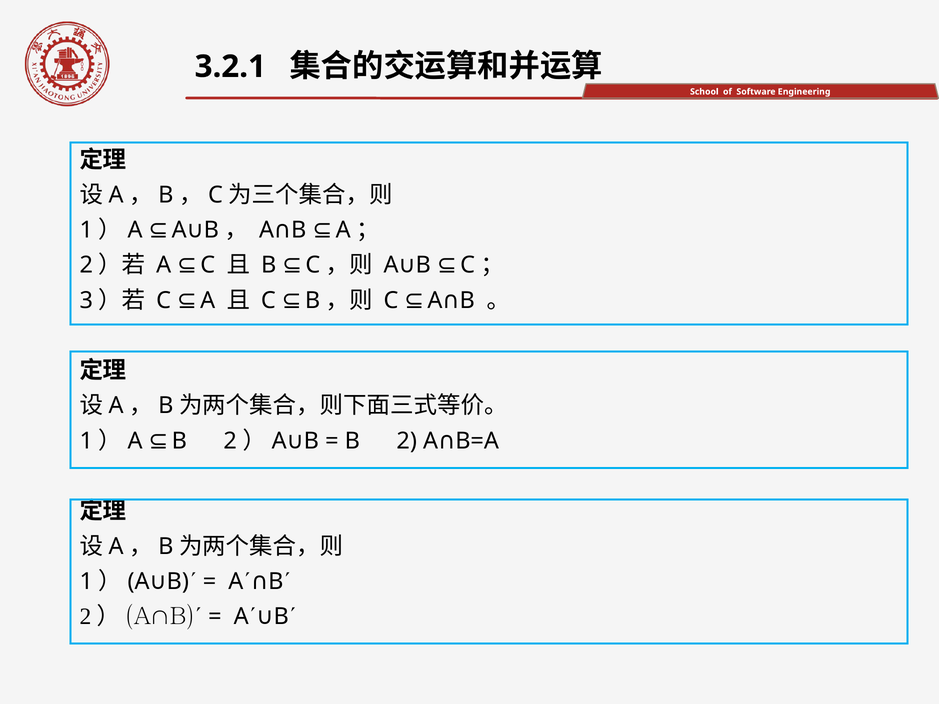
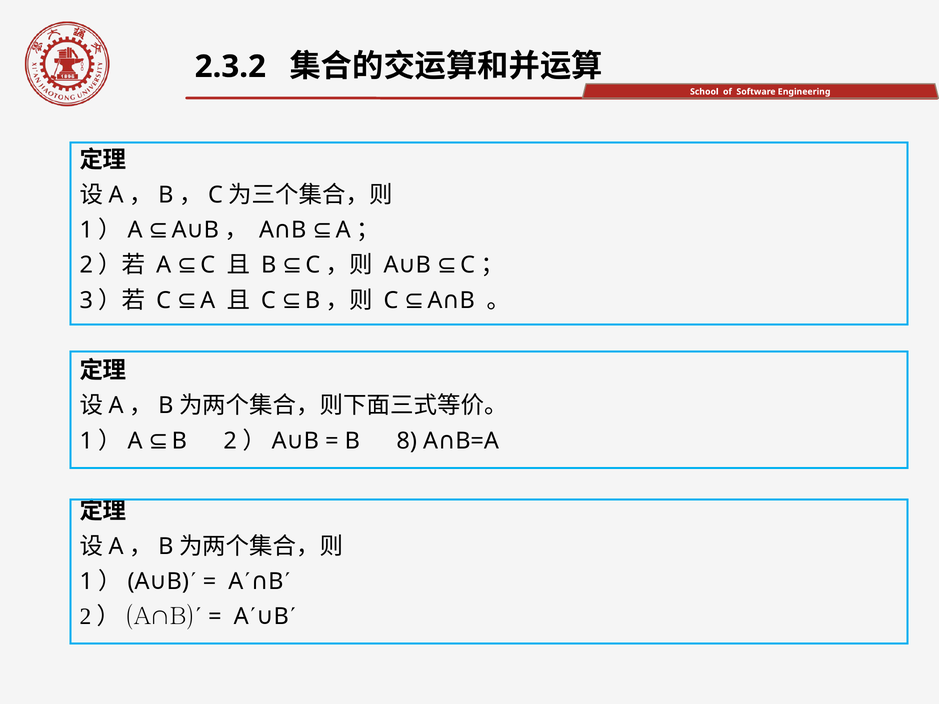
3.2.1: 3.2.1 -> 2.3.2 (230, 67)
2: 2 -> 8 (407, 441)
